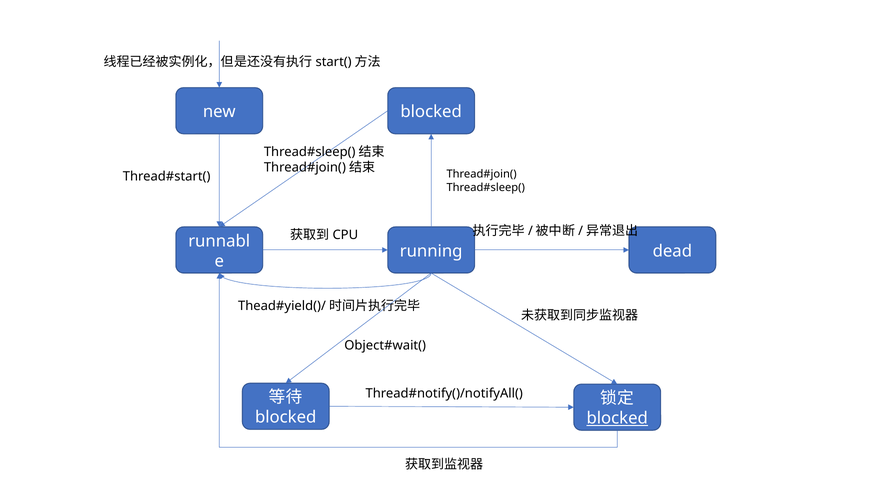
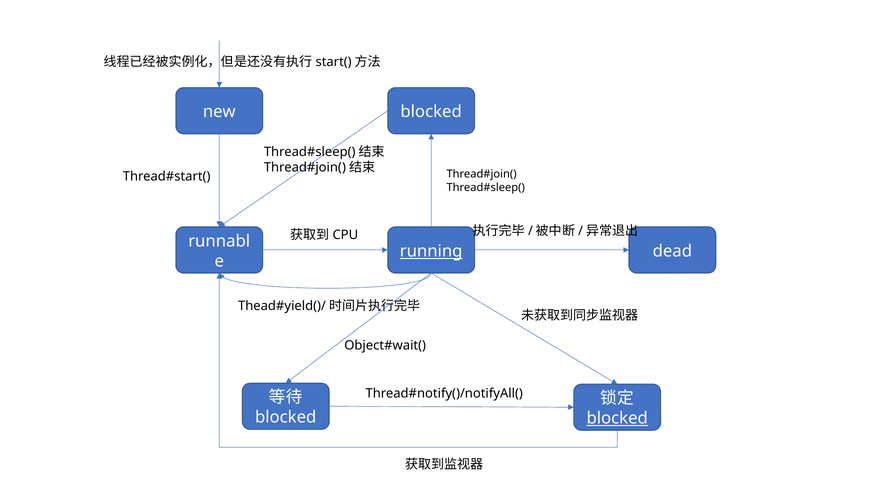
running underline: none -> present (431, 251)
